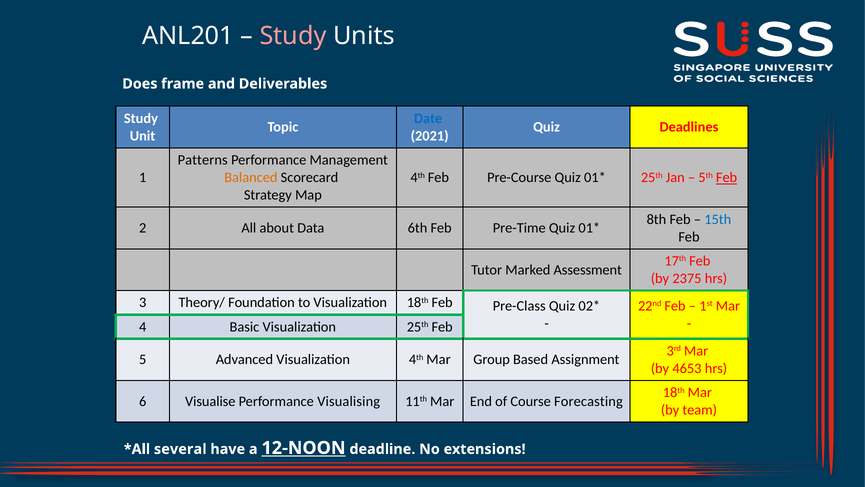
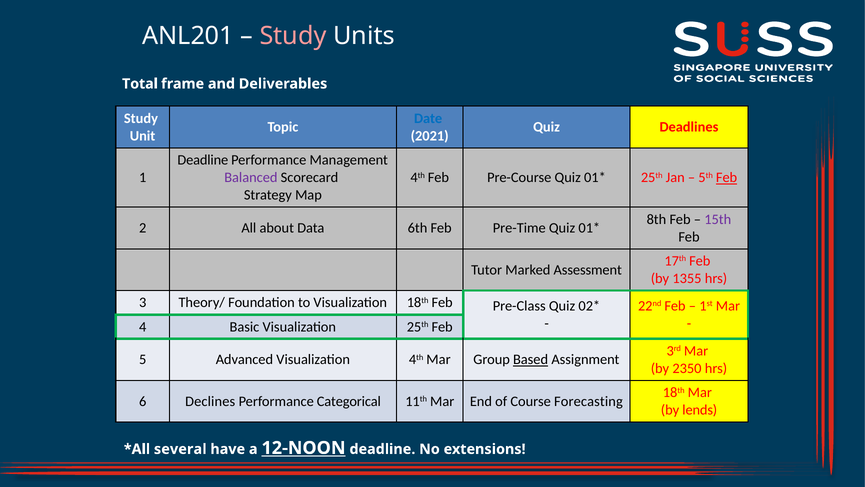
Does: Does -> Total (140, 84)
Patterns: Patterns -> Deadline (203, 160)
Balanced colour: orange -> purple (251, 177)
15th colour: blue -> purple (718, 219)
2375: 2375 -> 1355 (687, 278)
Based underline: none -> present (531, 359)
4653: 4653 -> 2350 (687, 368)
Visualise: Visualise -> Declines (210, 401)
Visualising: Visualising -> Categorical (349, 401)
team: team -> lends (700, 410)
